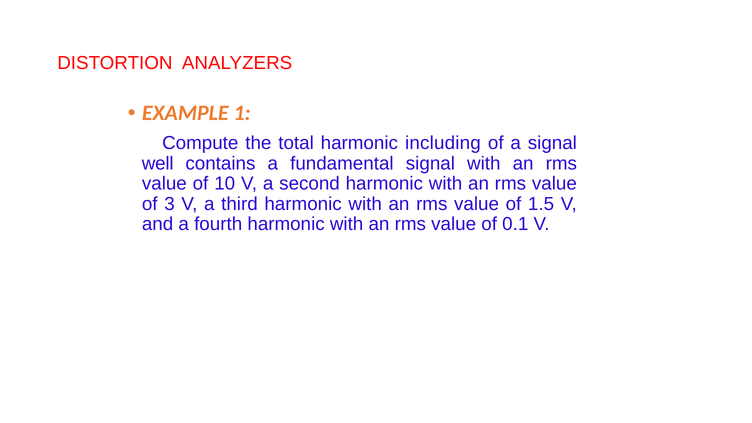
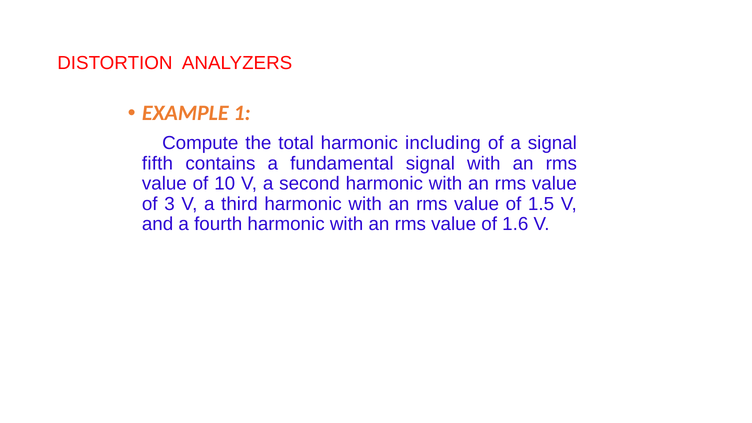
well: well -> fifth (158, 163)
0.1: 0.1 -> 1.6 (515, 224)
